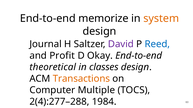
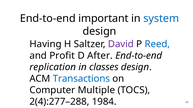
memorize: memorize -> important (103, 18)
system colour: orange -> blue (161, 18)
Journal: Journal -> Having (46, 44)
Okay: Okay -> After (100, 56)
theoretical: theoretical -> replication (53, 67)
Transactions colour: orange -> blue (81, 79)
